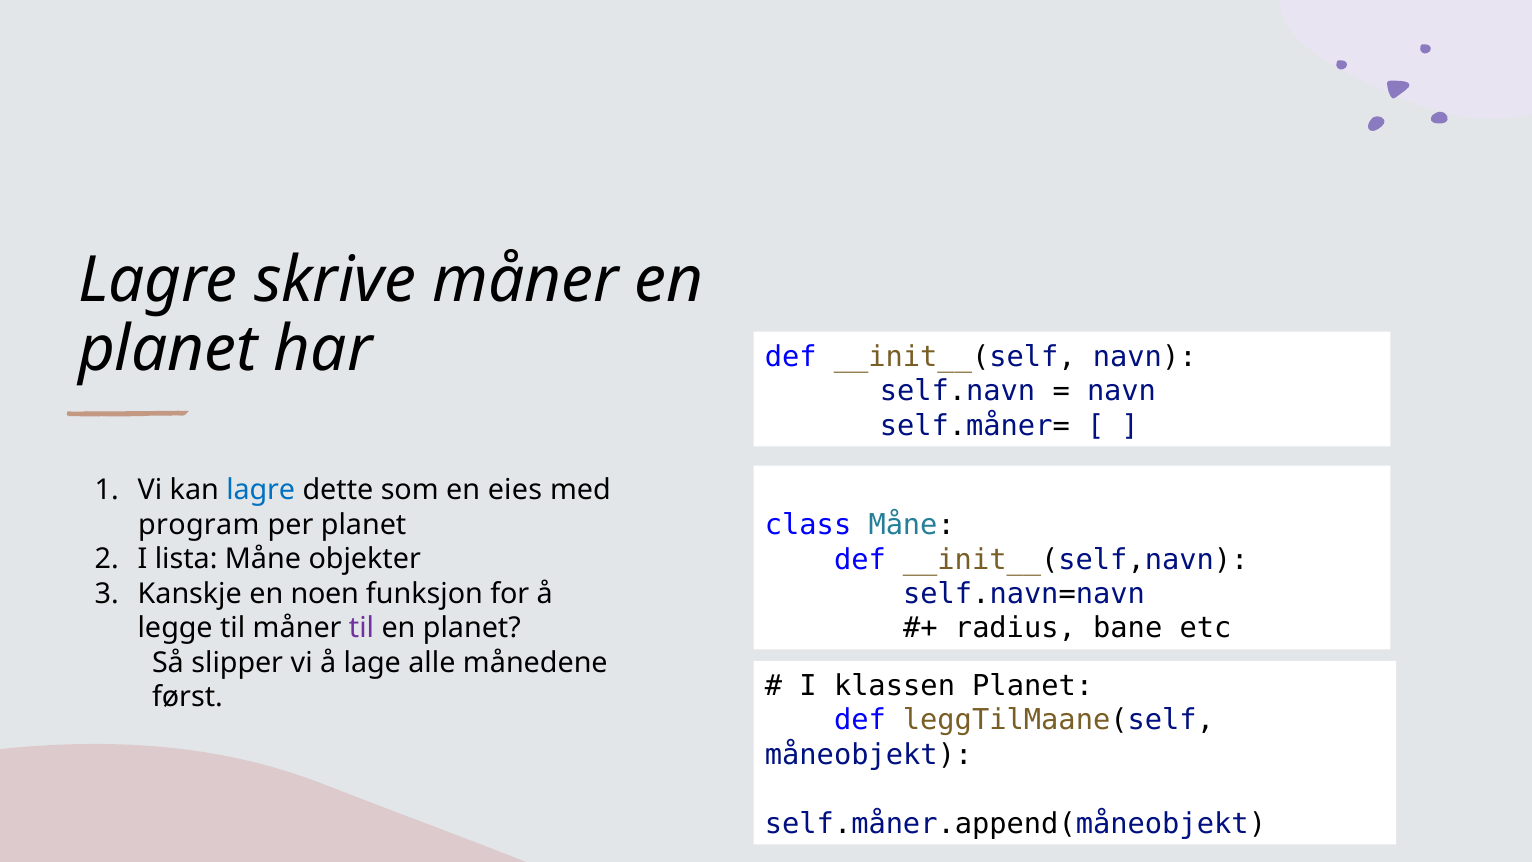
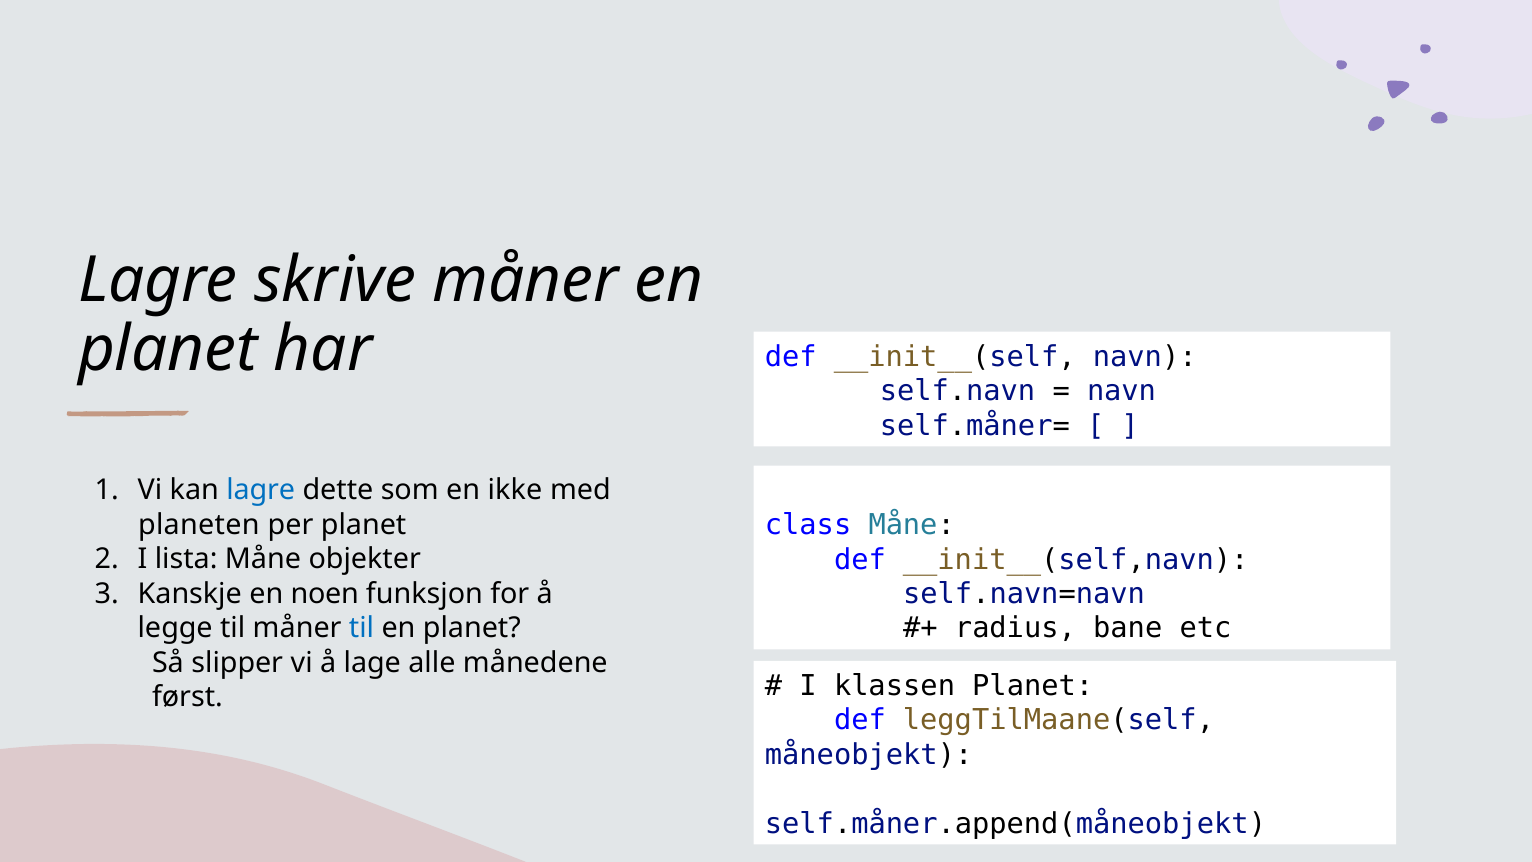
eies: eies -> ikke (515, 490)
program: program -> planeten (199, 525)
til colour: purple -> blue (362, 628)
